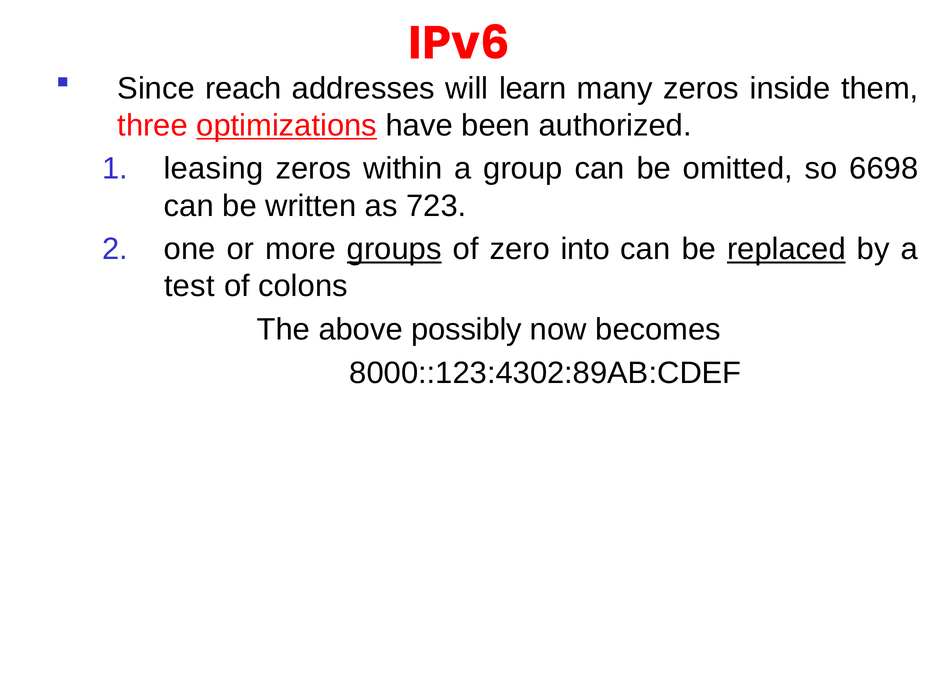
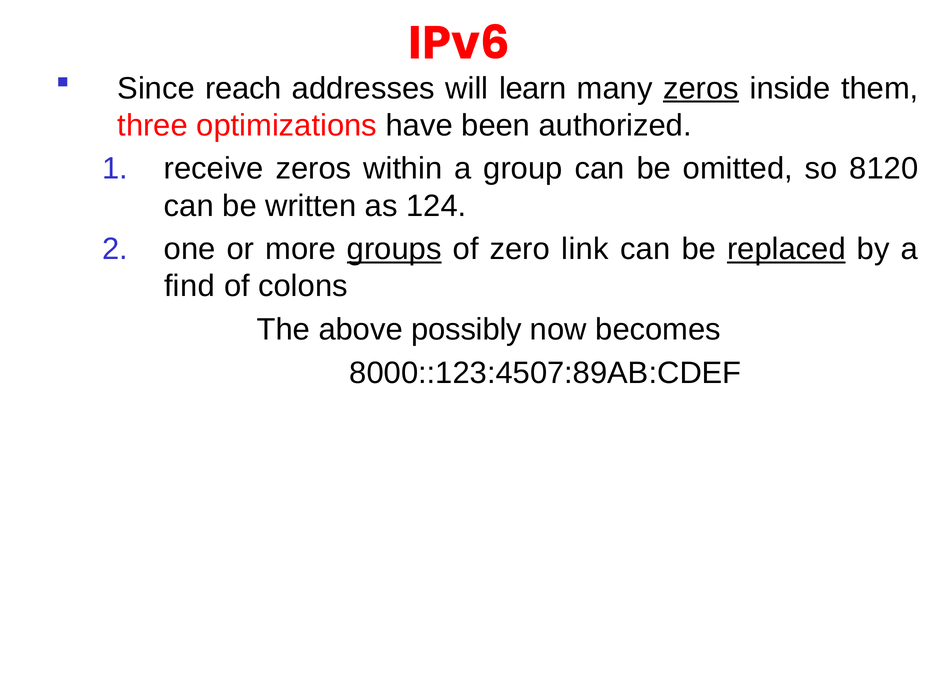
zeros underline: none -> present (701, 88)
optimizations underline: present -> none (287, 125)
leasing: leasing -> receive (214, 169)
6698: 6698 -> 8120 (884, 169)
723: 723 -> 124 (436, 206)
into: into -> link (585, 249)
test: test -> find (189, 286)
8000::123:4302:89AB:CDEF: 8000::123:4302:89AB:CDEF -> 8000::123:4507:89AB:CDEF (545, 373)
